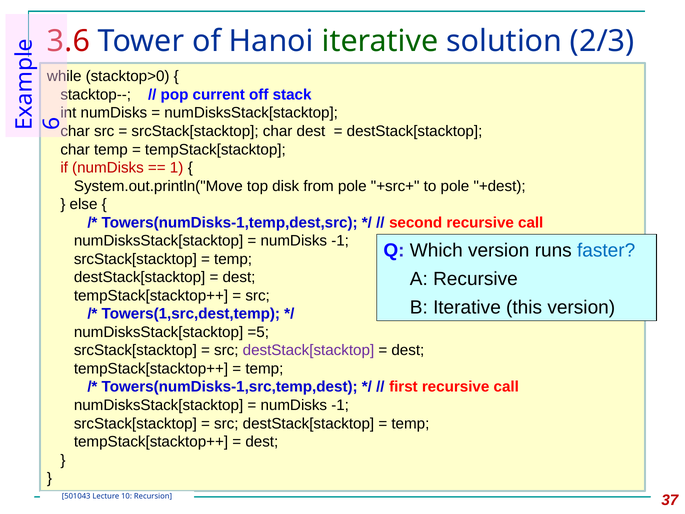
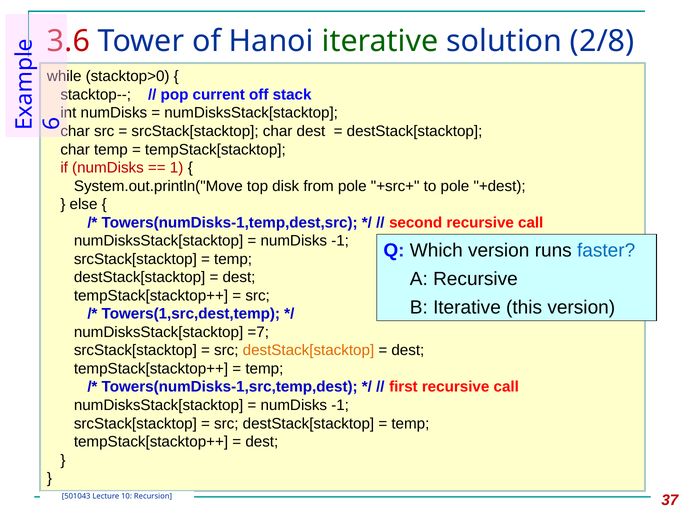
2/3: 2/3 -> 2/8 (602, 41)
=5: =5 -> =7 (258, 332)
destStack[stacktop colour: purple -> orange (308, 350)
